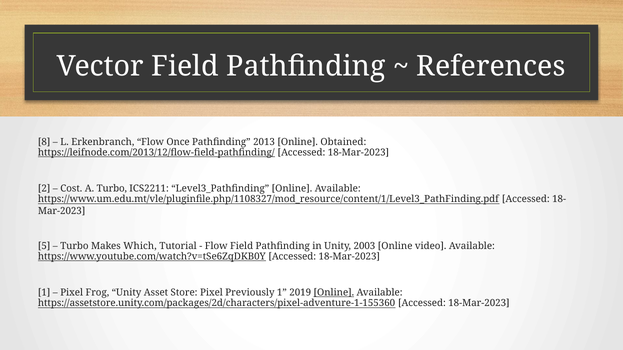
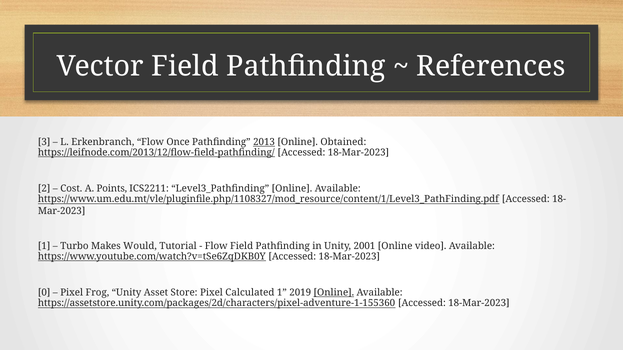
8: 8 -> 3 (44, 142)
2013 underline: none -> present (264, 142)
A Turbo: Turbo -> Points (112, 189)
5: 5 -> 1 (44, 246)
Which: Which -> Would (140, 246)
2003: 2003 -> 2001 (364, 246)
1: 1 -> 0 (44, 293)
Previously: Previously -> Calculated (250, 293)
